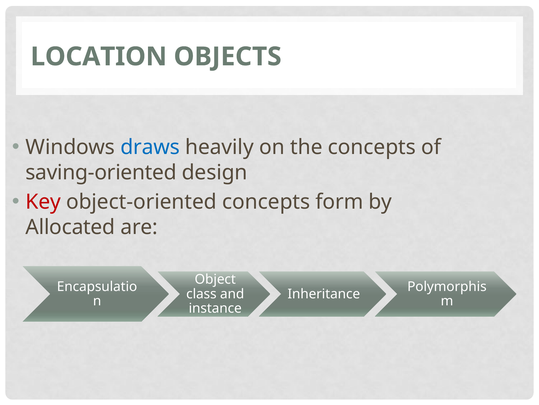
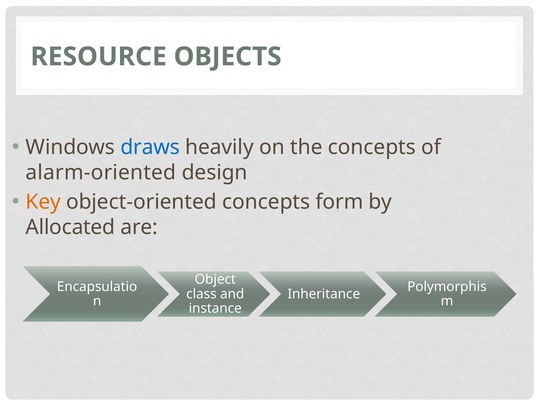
LOCATION: LOCATION -> RESOURCE (99, 57)
saving-oriented: saving-oriented -> alarm-oriented (101, 172)
Key colour: red -> orange (43, 202)
